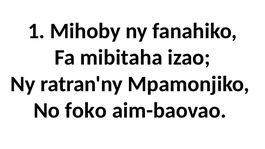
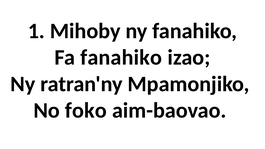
Fa mibitaha: mibitaha -> fanahiko (121, 58)
